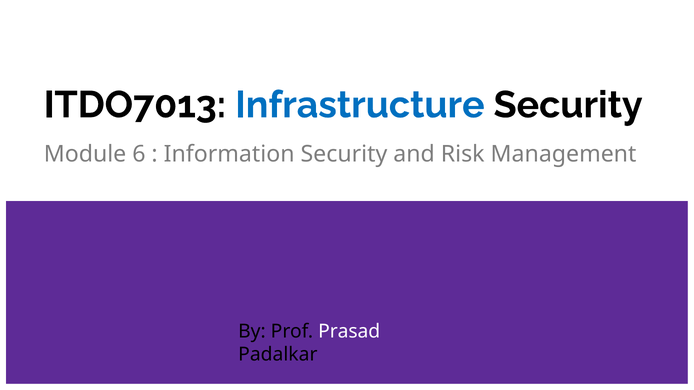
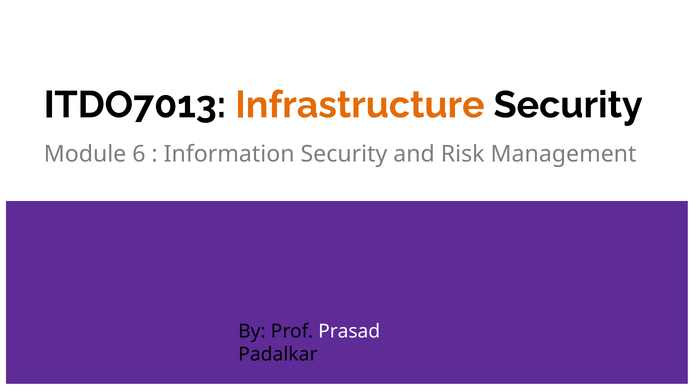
Infrastructure colour: blue -> orange (360, 105)
